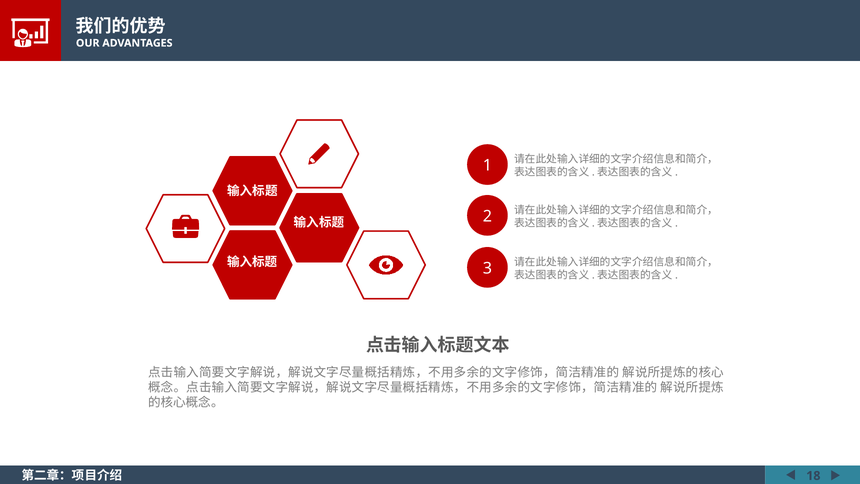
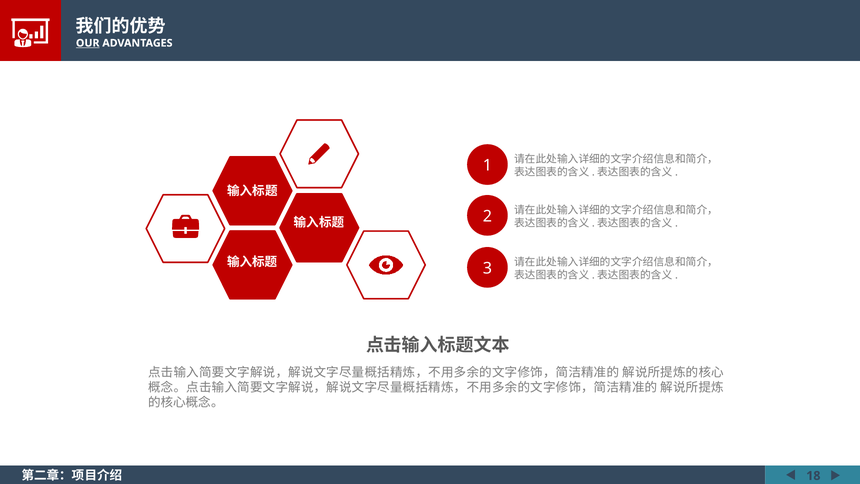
OUR underline: none -> present (88, 43)
